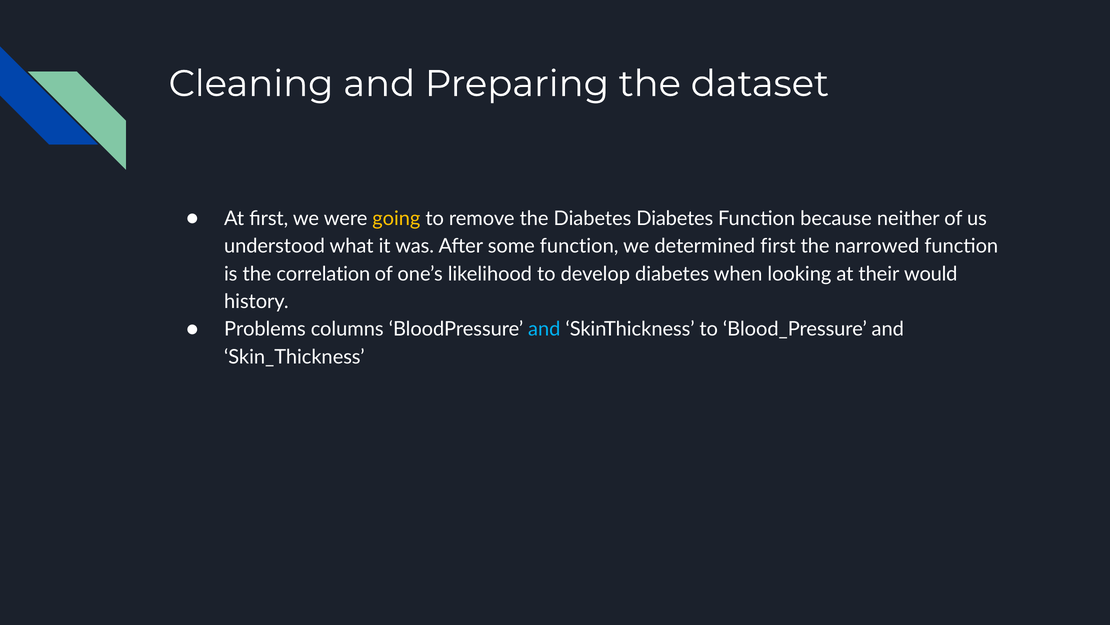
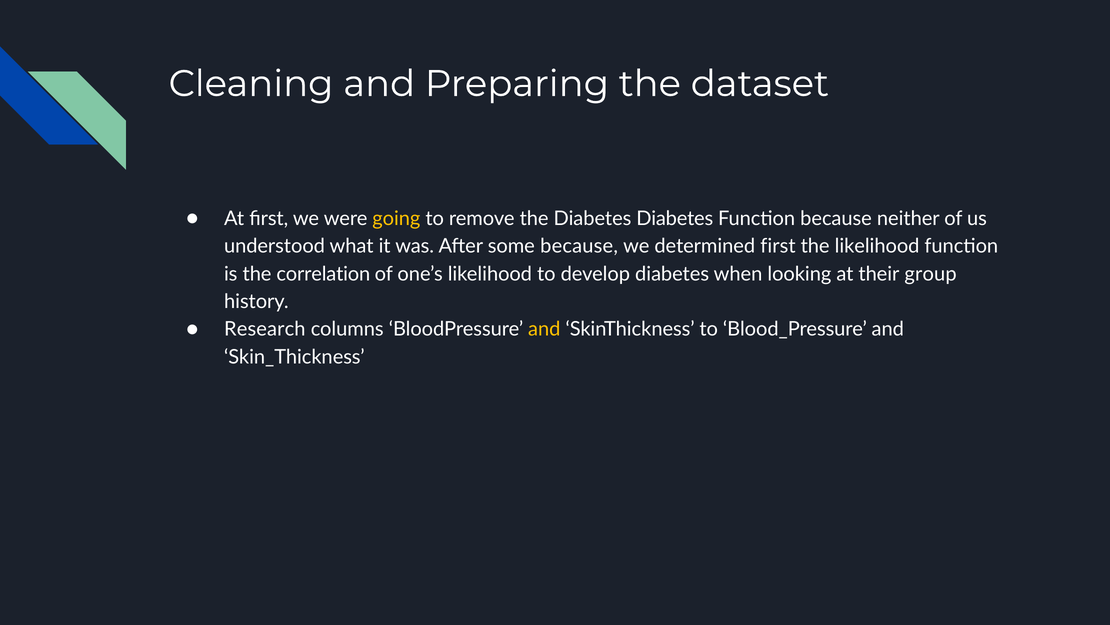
some function: function -> because (579, 246)
the narrowed: narrowed -> likelihood (877, 246)
would: would -> group (931, 274)
Problems: Problems -> Research (265, 329)
and colour: light blue -> yellow (544, 329)
